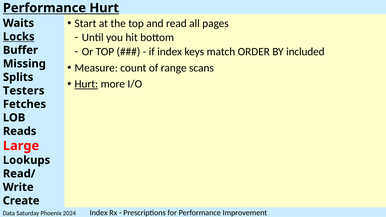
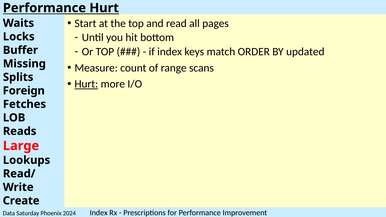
Locks underline: present -> none (19, 37)
included: included -> updated (305, 52)
Testers: Testers -> Foreign (24, 91)
